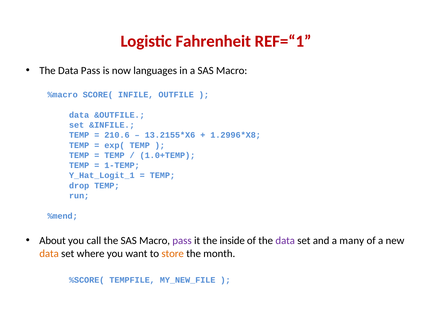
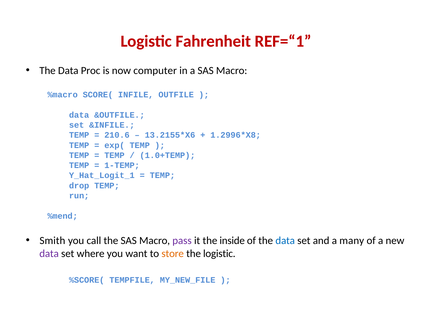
Data Pass: Pass -> Proc (91, 71)
languages: languages -> computer (155, 71)
About: About -> Smith (52, 241)
data colour: purple -> blue (285, 241)
data colour: orange -> purple (49, 254)
the month: month -> logistic (219, 254)
